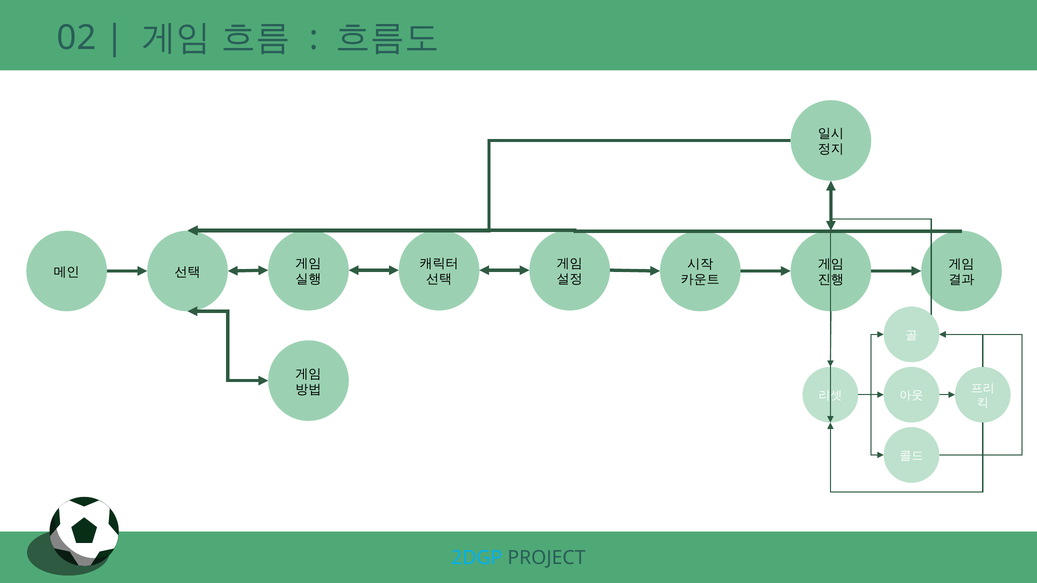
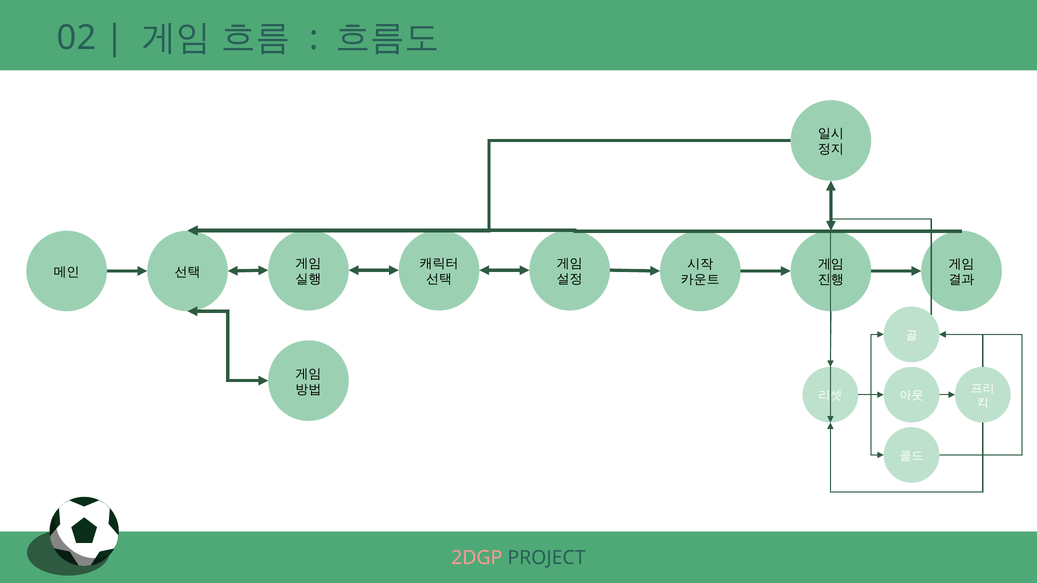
2DGP colour: light blue -> pink (477, 558)
